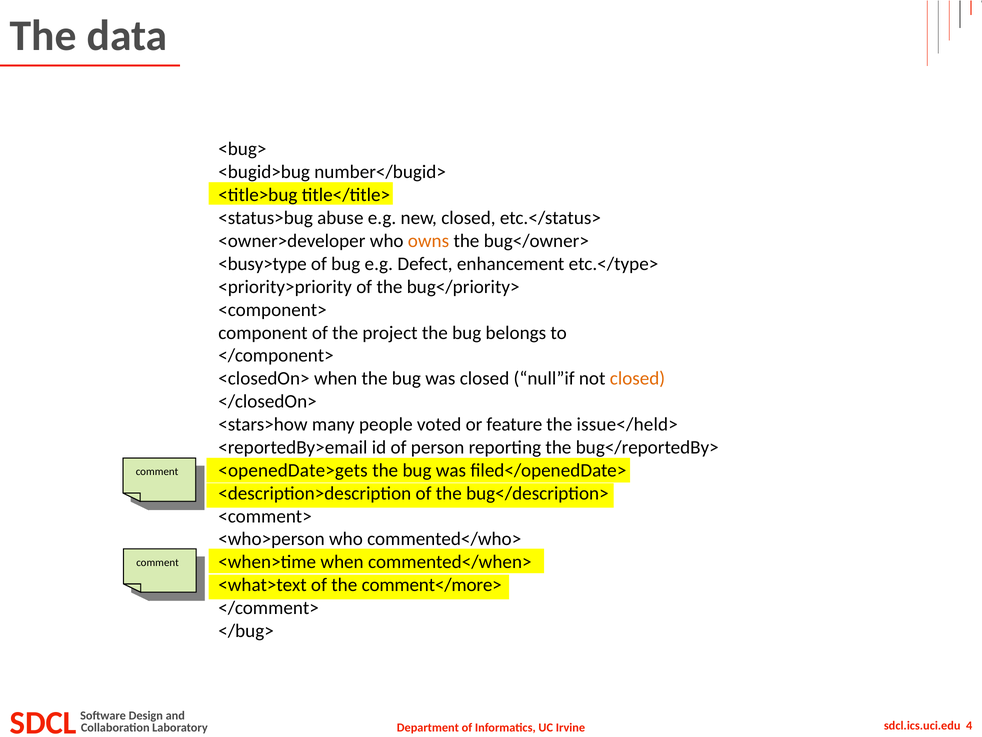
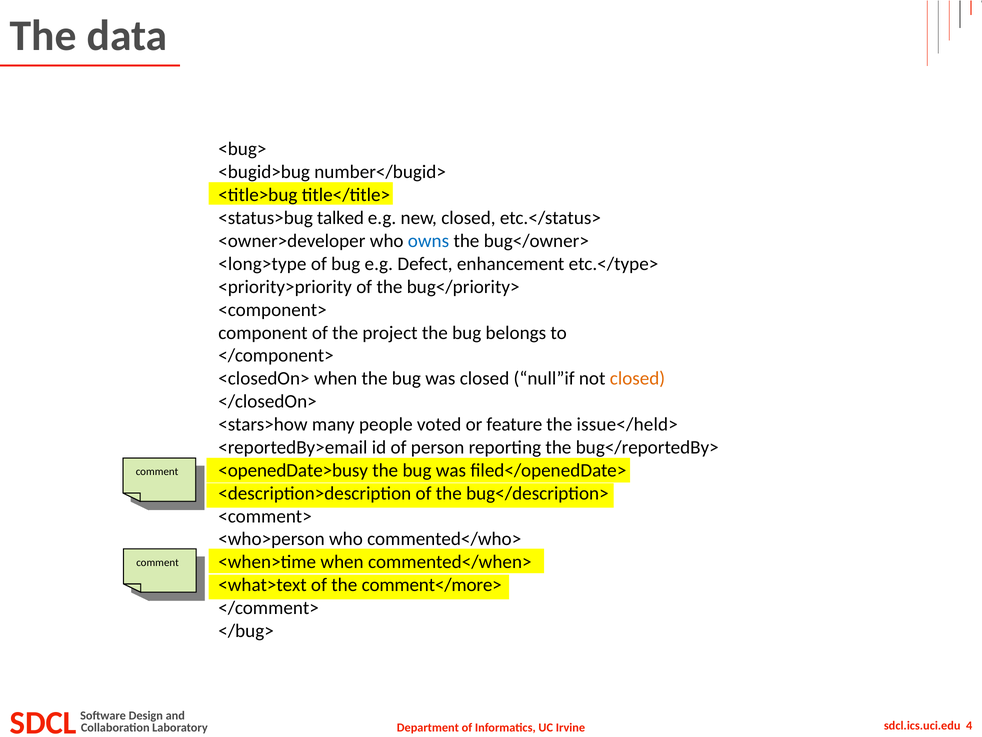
abuse: abuse -> talked (340, 218)
owns colour: orange -> blue (428, 241)
<busy>type: <busy>type -> <long>type (262, 264)
<openedDate>gets: <openedDate>gets -> <openedDate>busy (293, 470)
